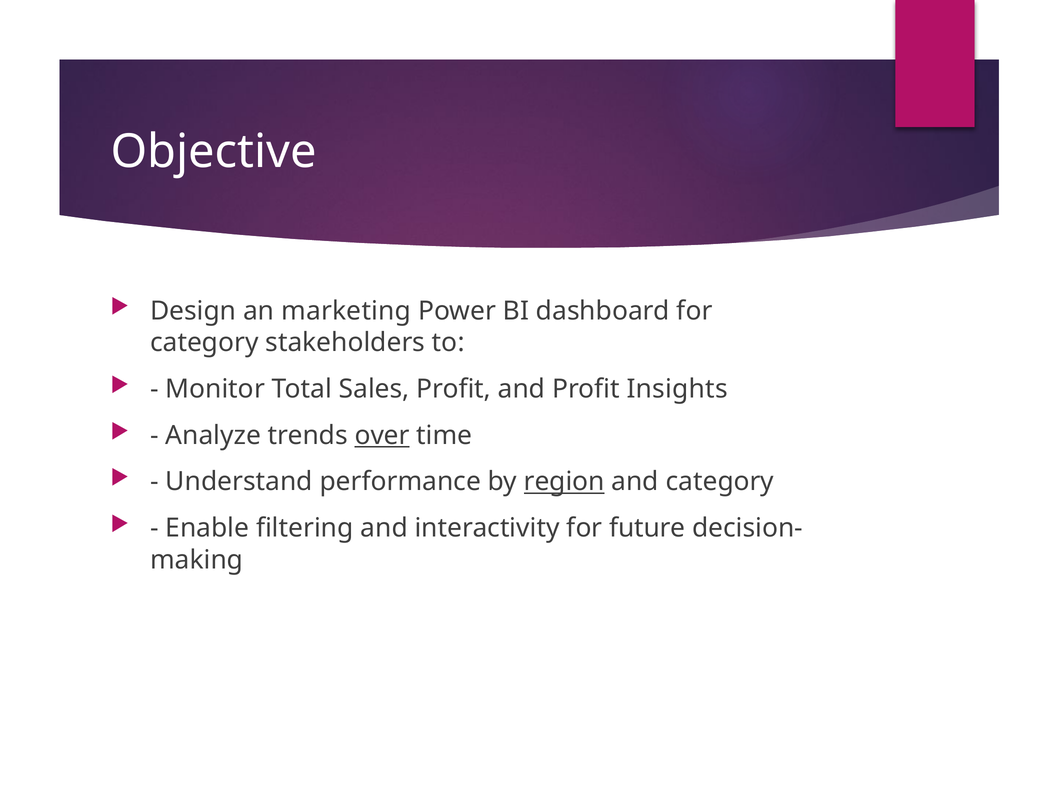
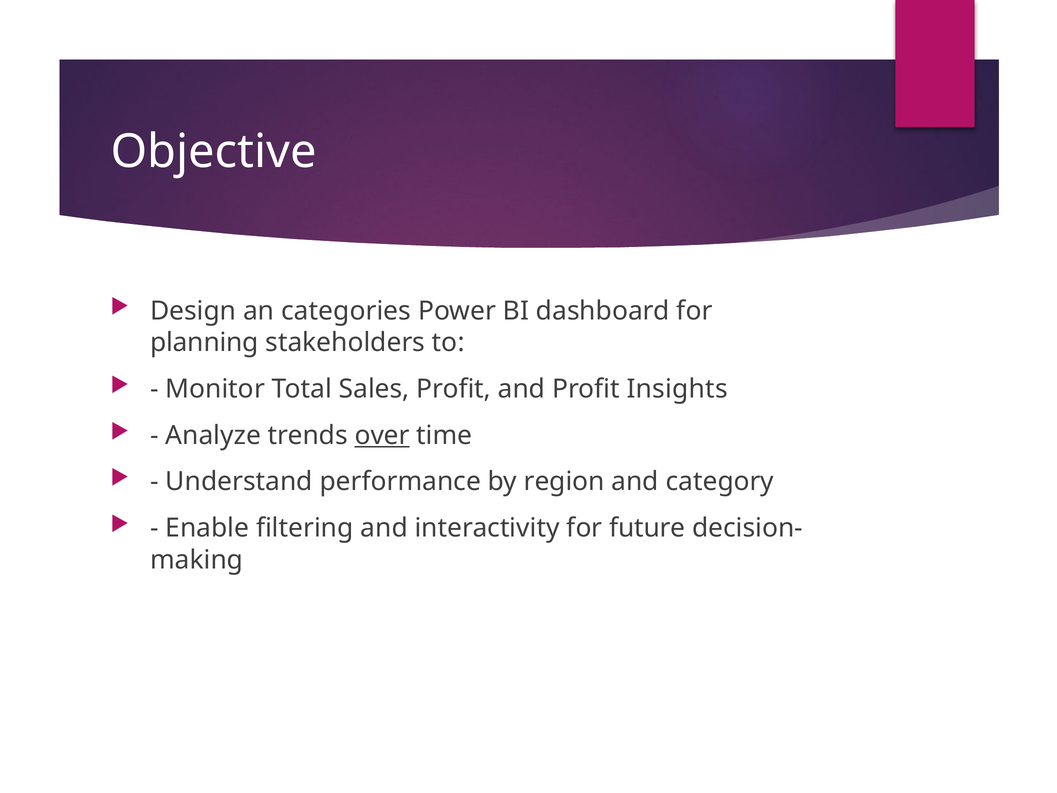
marketing: marketing -> categories (346, 311)
category: category -> planning (204, 342)
region underline: present -> none (564, 482)
